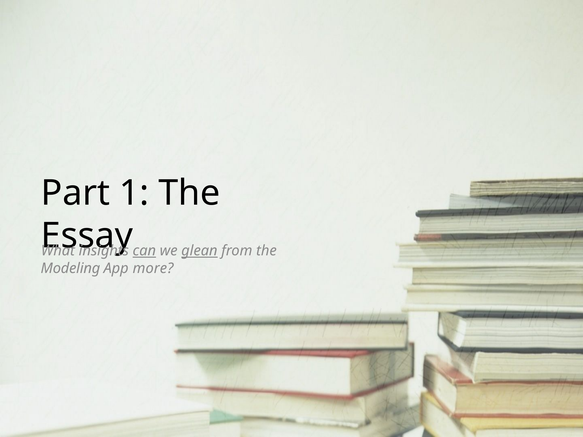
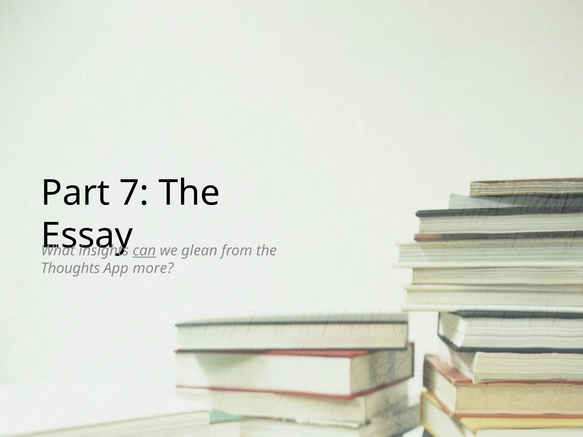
1: 1 -> 7 (134, 193)
glean underline: present -> none (199, 251)
Modeling: Modeling -> Thoughts (70, 268)
